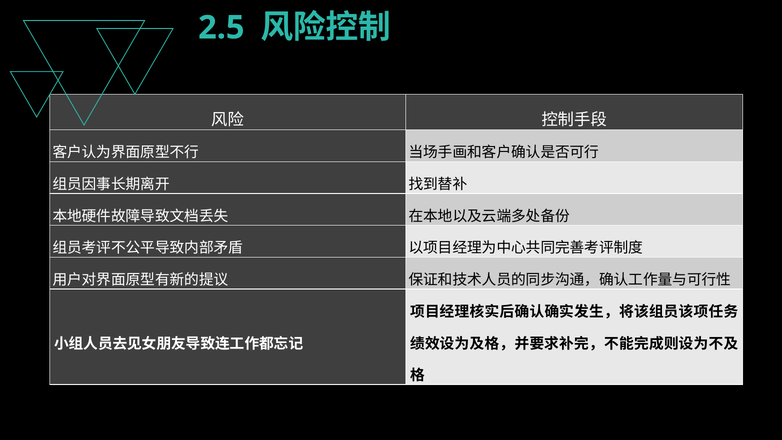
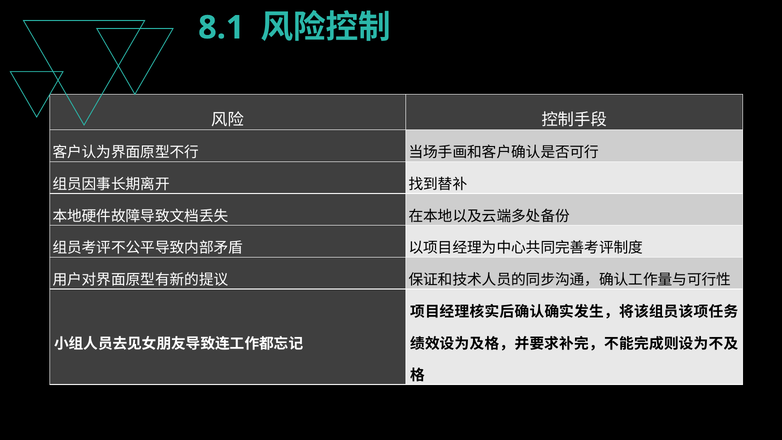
2.5: 2.5 -> 8.1 (221, 28)
